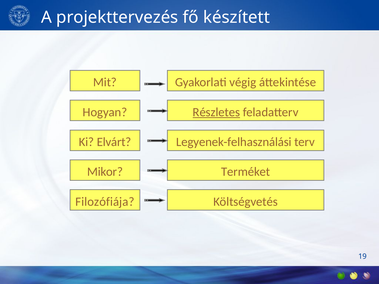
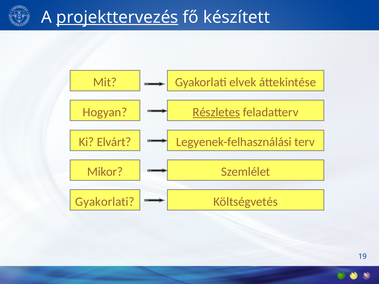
projekttervezés underline: none -> present (117, 17)
végig: végig -> elvek (243, 82)
Terméket: Terméket -> Szemlélet (246, 172)
Filozófiája: Filozófiája -> Gyakorlati (105, 202)
